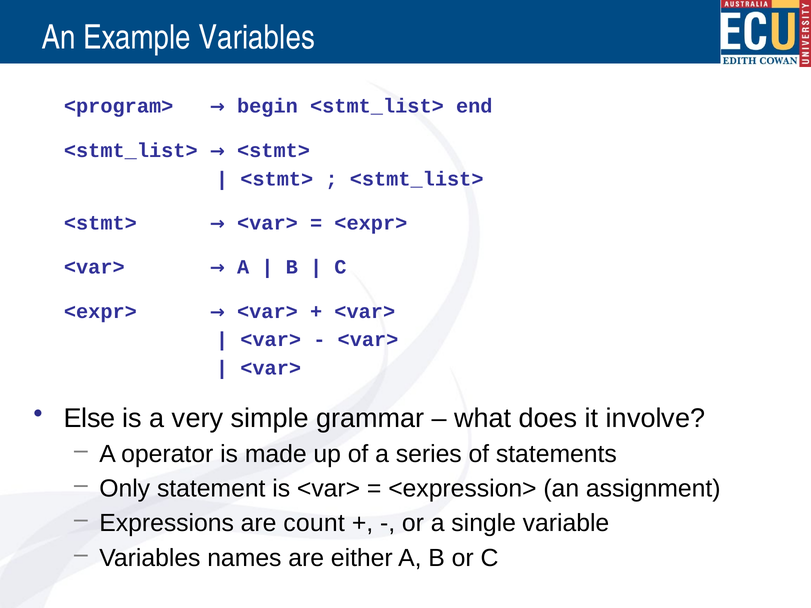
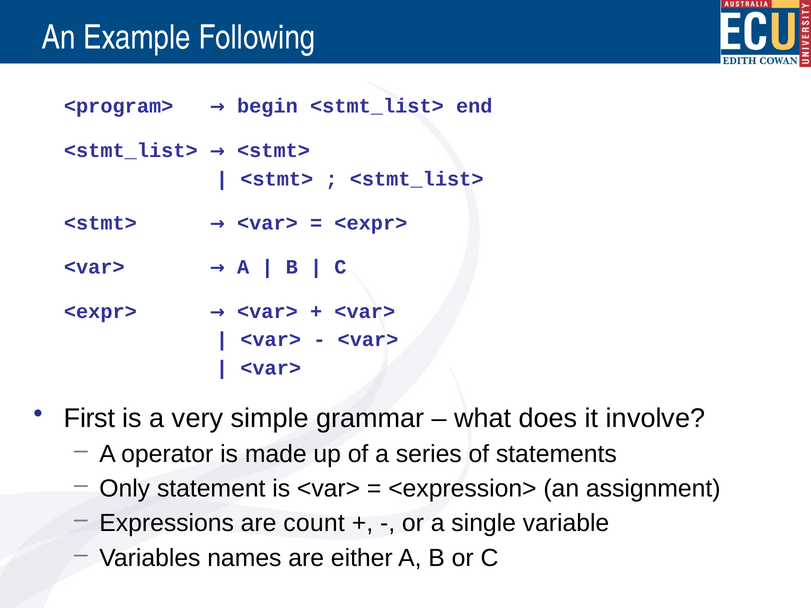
Example Variables: Variables -> Following (257, 37)
Else: Else -> First (90, 418)
